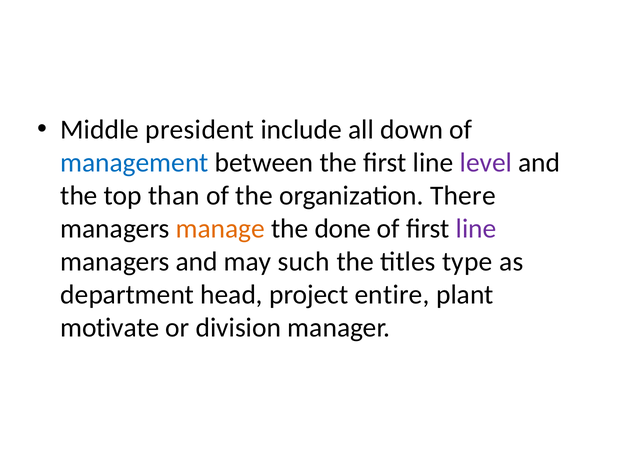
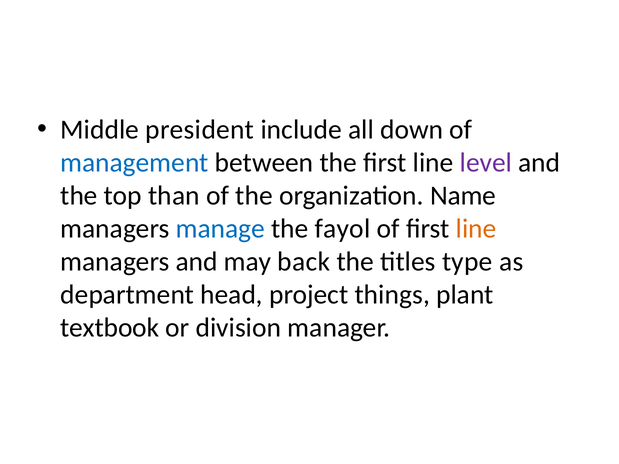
There: There -> Name (463, 196)
manage colour: orange -> blue (220, 229)
done: done -> fayol (343, 229)
line colour: purple -> orange (476, 229)
such: such -> back (304, 262)
entire: entire -> things (392, 295)
motivate: motivate -> textbook (110, 328)
